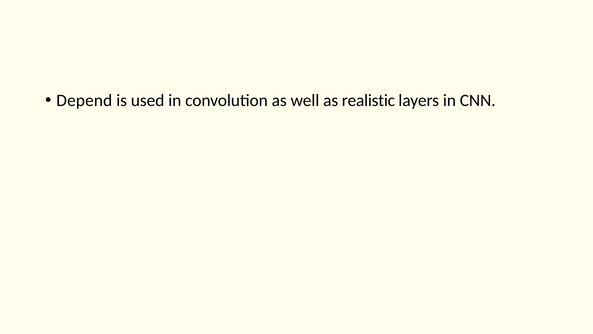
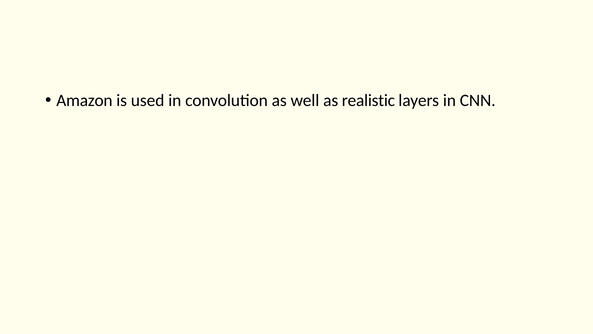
Depend: Depend -> Amazon (84, 100)
